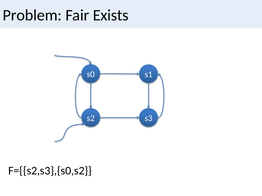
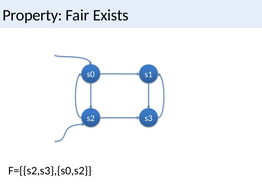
Problem: Problem -> Property (32, 15)
